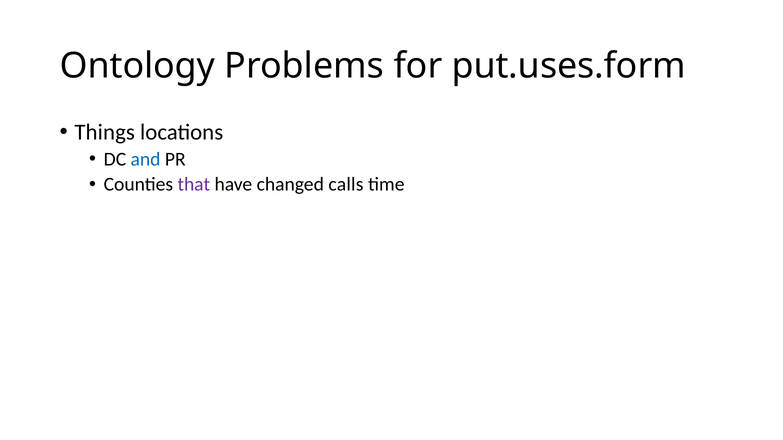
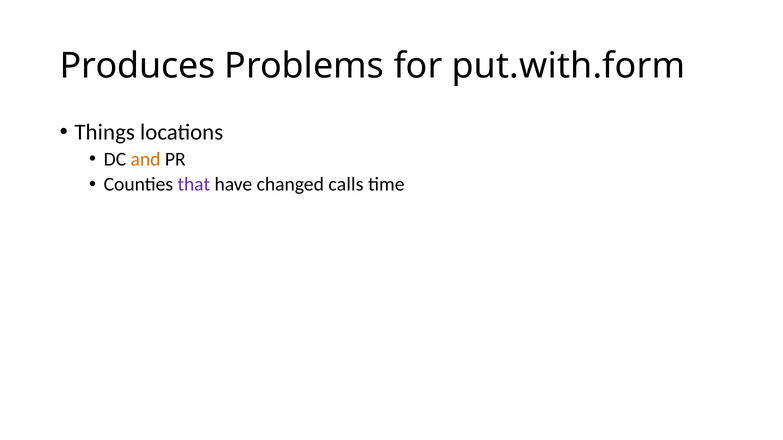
Ontology: Ontology -> Produces (137, 66)
put.uses.form: put.uses.form -> put.with.form (569, 66)
and colour: blue -> orange (146, 159)
